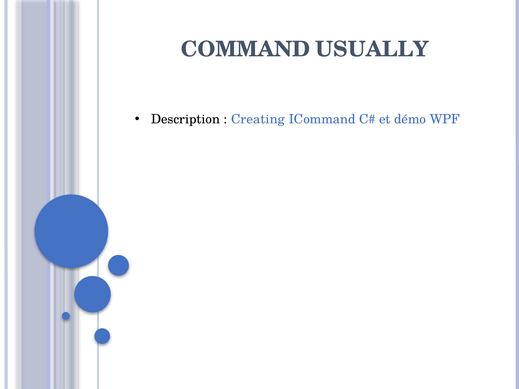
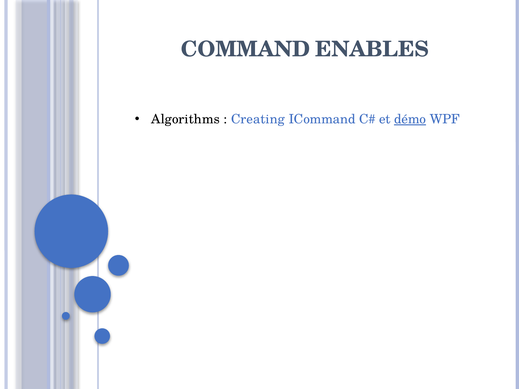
USUALLY: USUALLY -> ENABLES (372, 49)
Description: Description -> Algorithms (185, 119)
démo underline: none -> present (410, 119)
